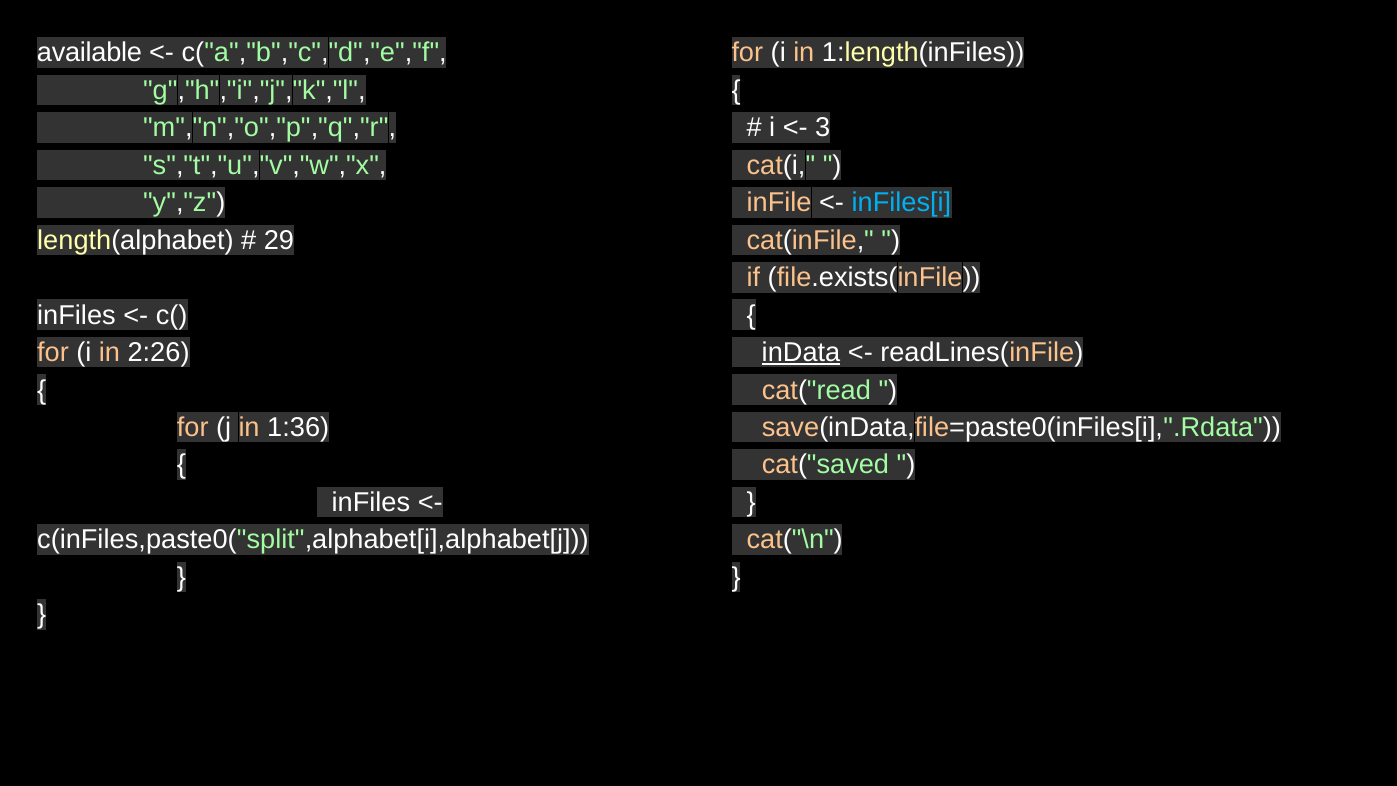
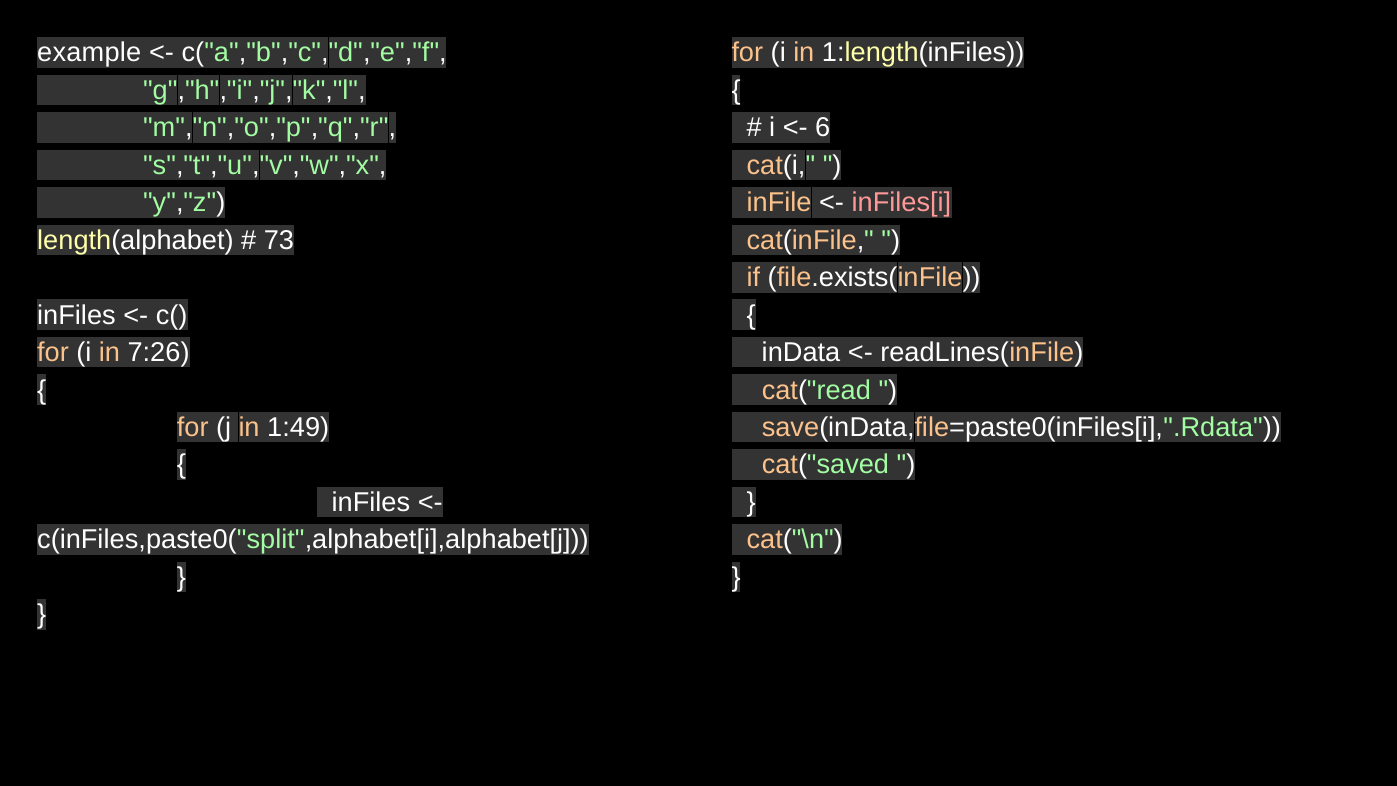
available: available -> example (89, 53)
3: 3 -> 6 (823, 128)
inFiles[i colour: light blue -> pink (901, 203)
29: 29 -> 73 (279, 240)
2:26: 2:26 -> 7:26 (159, 353)
inData underline: present -> none (801, 353)
1:36: 1:36 -> 1:49 (298, 427)
